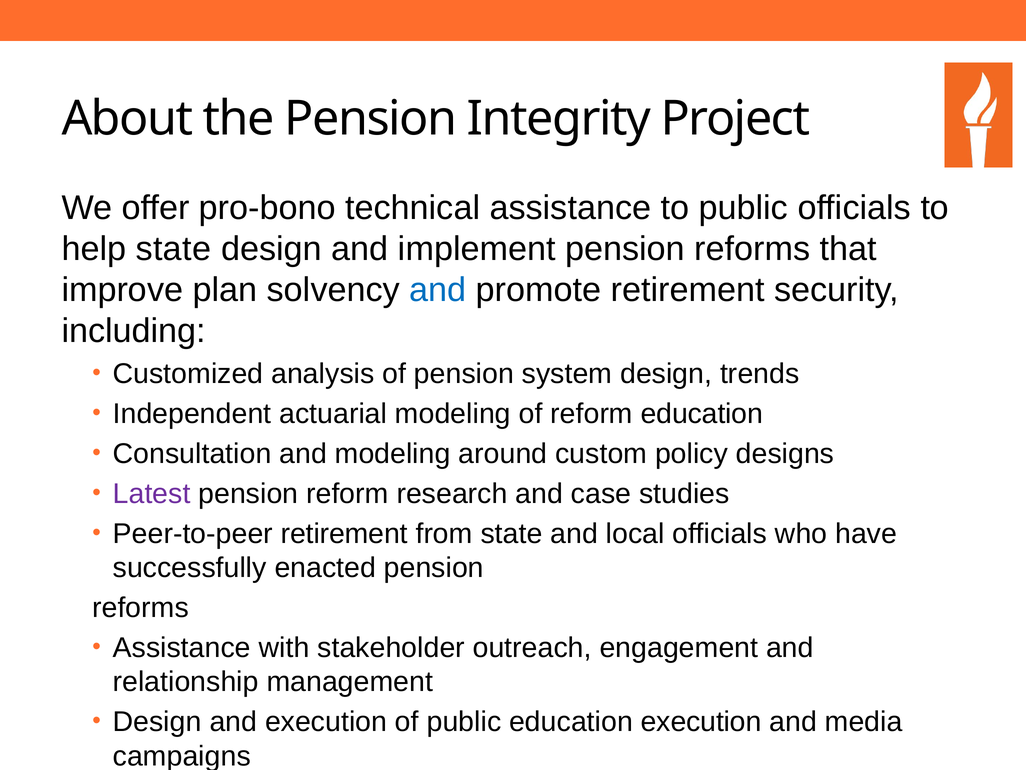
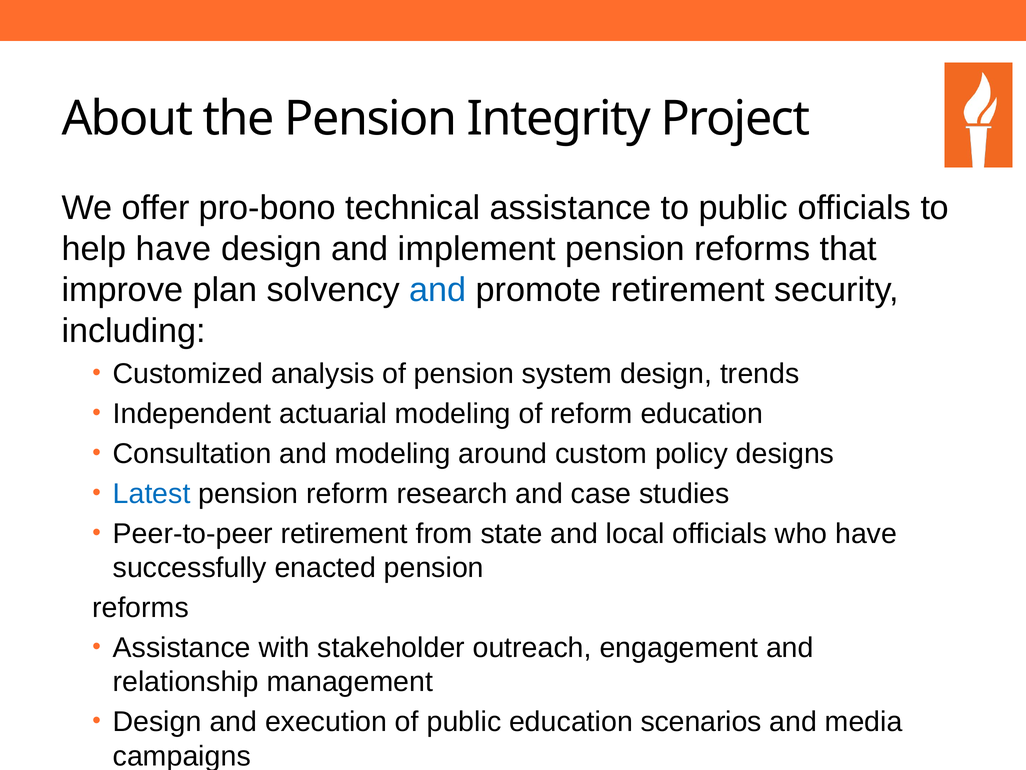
help state: state -> have (173, 249)
Latest colour: purple -> blue (152, 493)
education execution: execution -> scenarios (701, 721)
